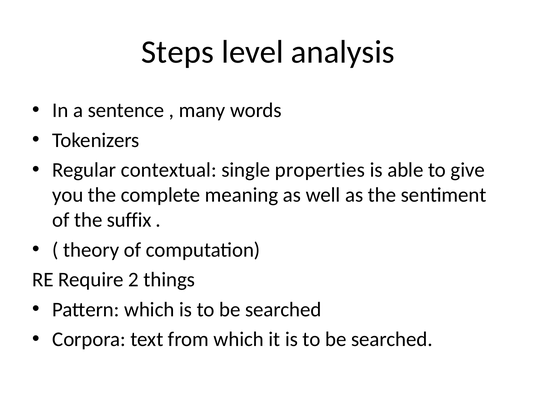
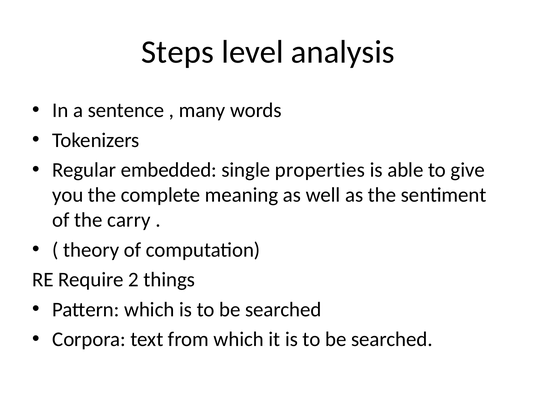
contextual: contextual -> embedded (169, 170)
suffix: suffix -> carry (129, 220)
